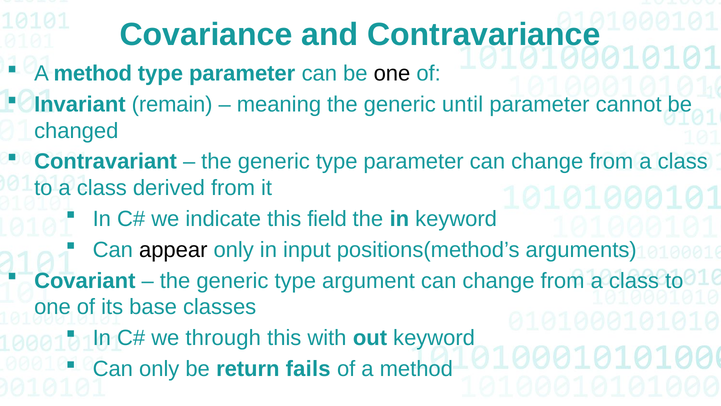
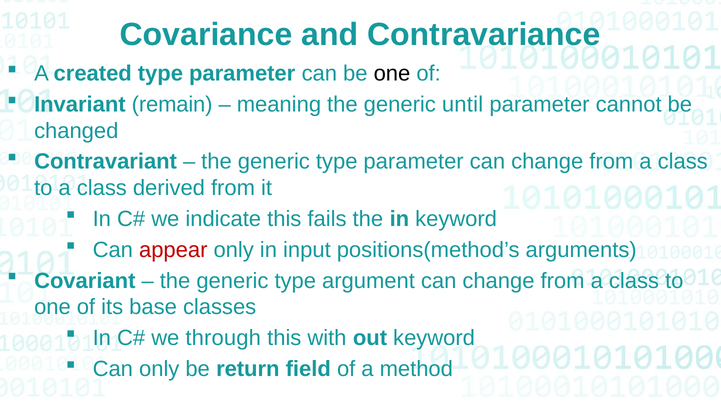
method: method -> created (93, 73)
field: field -> fails (327, 219)
appear colour: black -> red (173, 250)
fails: fails -> field (308, 369)
